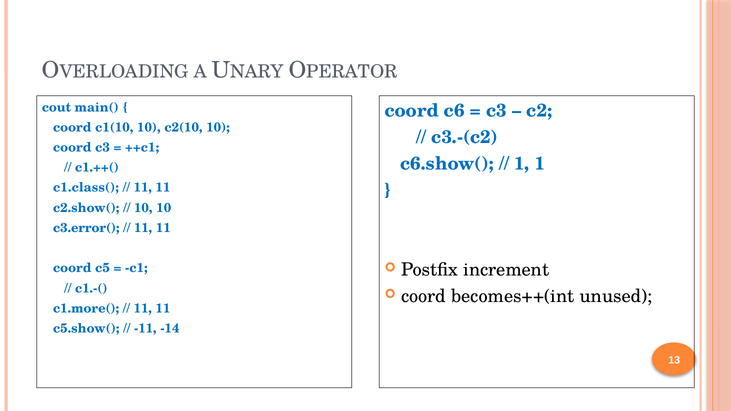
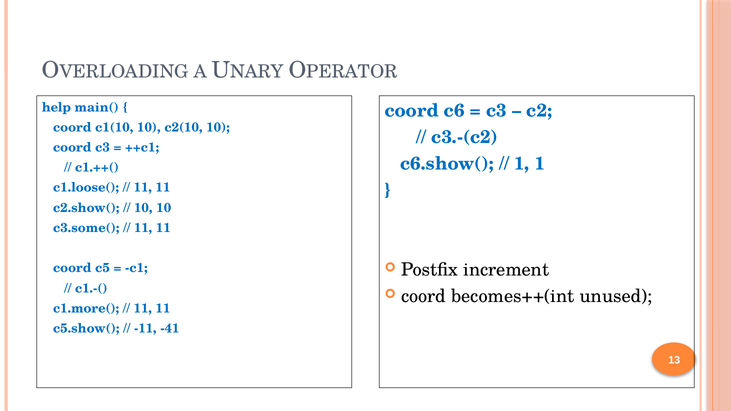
cout: cout -> help (56, 107)
c1.class(: c1.class( -> c1.loose( (86, 188)
c3.error(: c3.error( -> c3.some( (86, 228)
-14: -14 -> -41 (170, 329)
